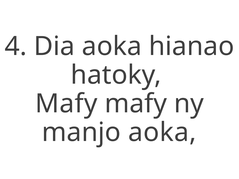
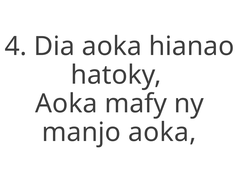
Mafy: Mafy -> Aoka (66, 104)
